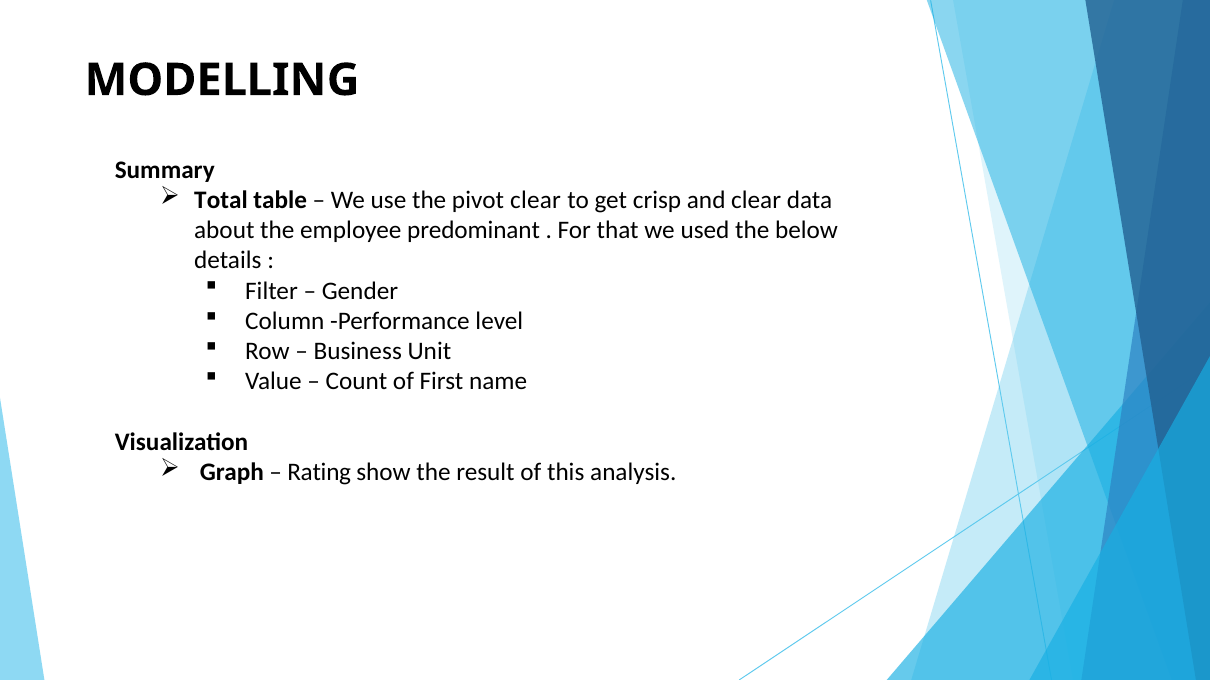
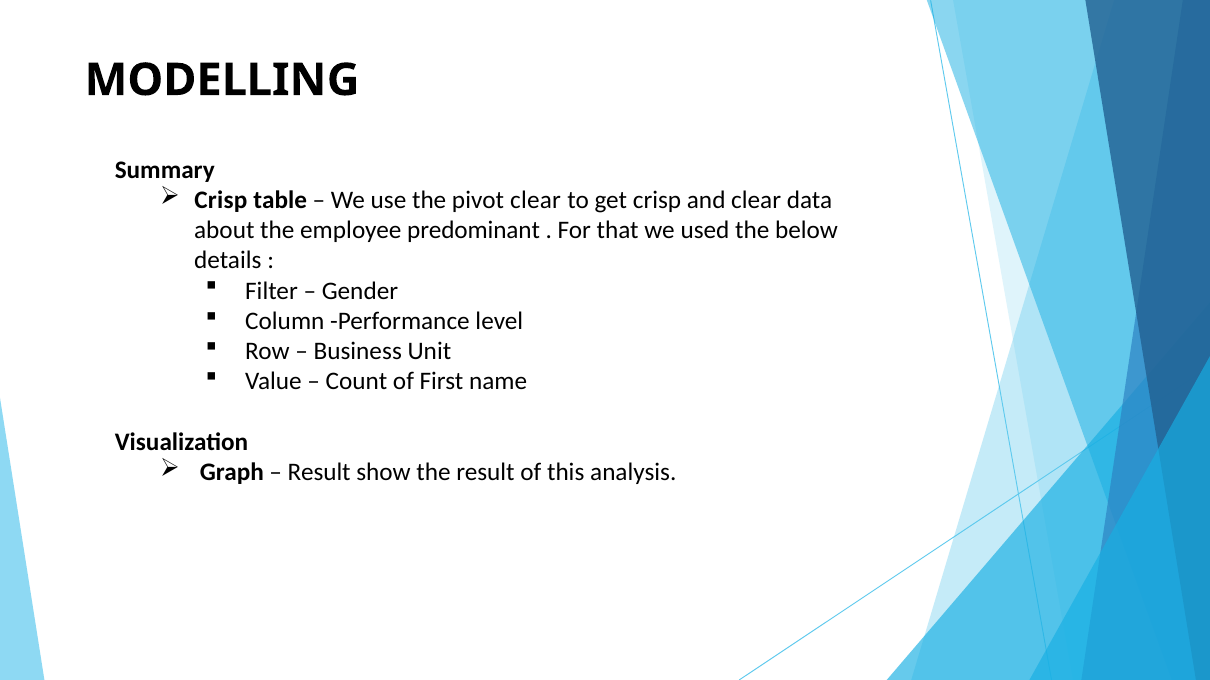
Total: Total -> Crisp (221, 200)
Rating: Rating -> Result (319, 473)
